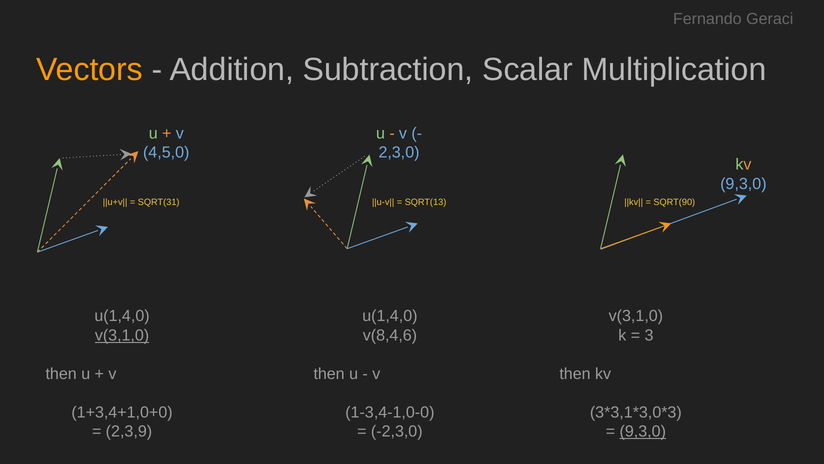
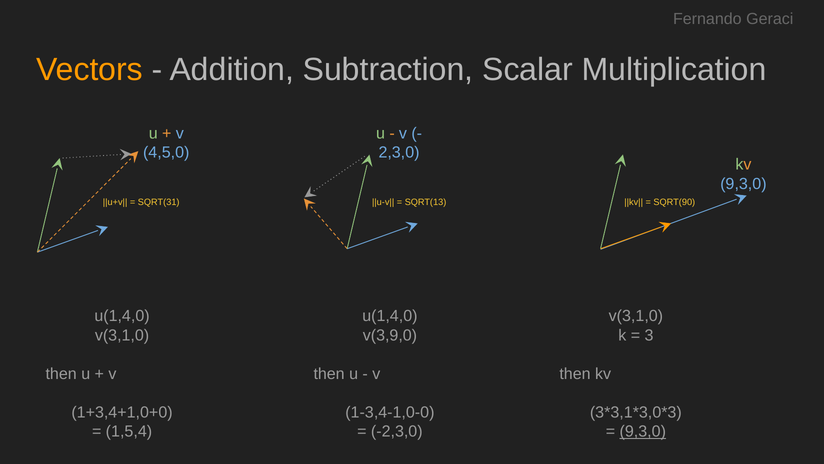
v(3,1,0 underline: present -> none (122, 335)
v(8,4,6: v(8,4,6 -> v(3,9,0 (390, 335)
2,3,9: 2,3,9 -> 1,5,4 (129, 431)
